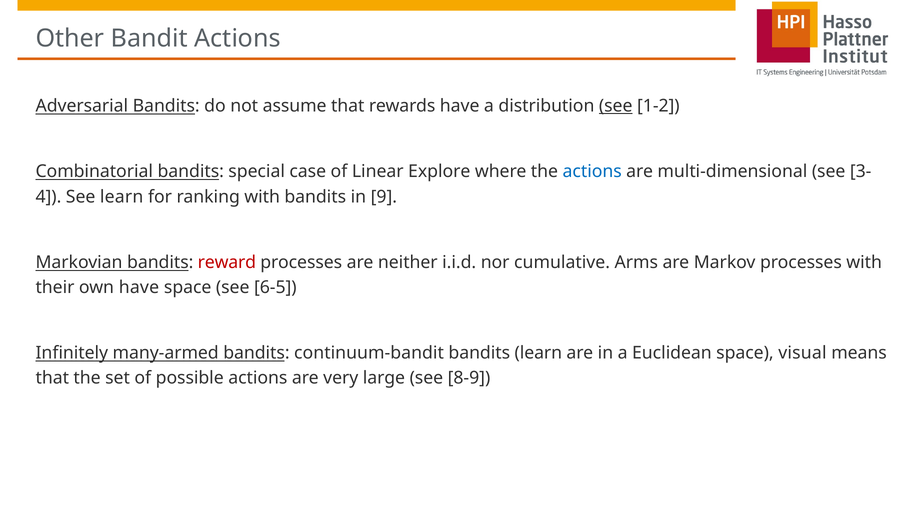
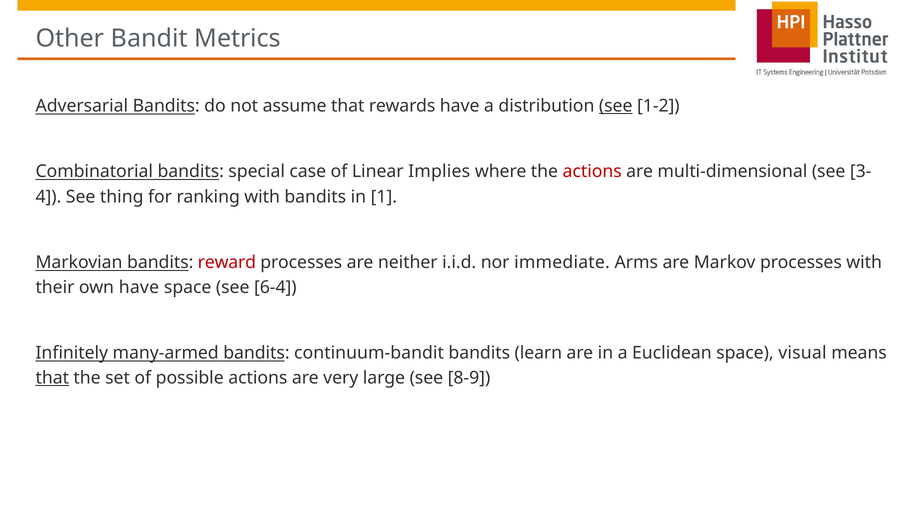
Bandit Actions: Actions -> Metrics (238, 38)
Explore: Explore -> Implies (439, 172)
actions colour: blue -> red (592, 172)
See learn: learn -> thing (122, 197)
9: 9 -> 1 (384, 197)
cumulative: cumulative -> immediate (562, 262)
6-5: 6-5 -> 6-4 (275, 288)
that underline: none -> present (52, 378)
